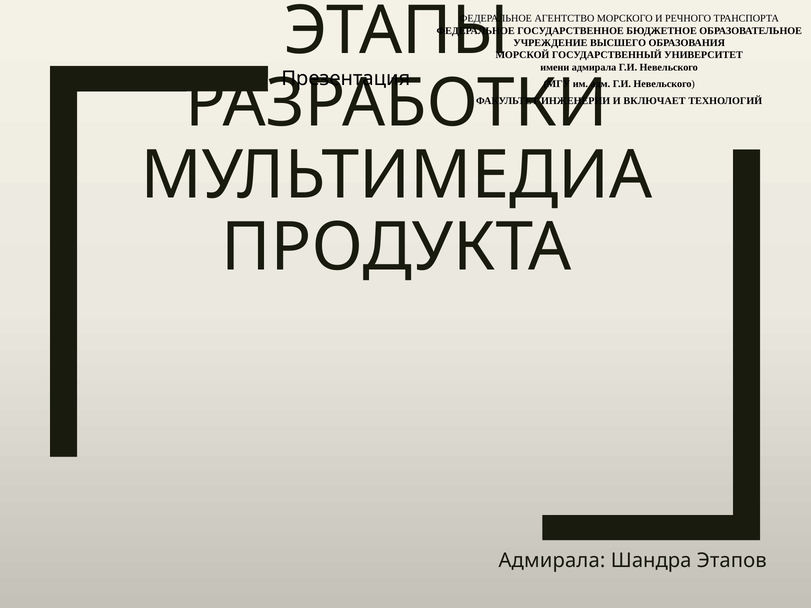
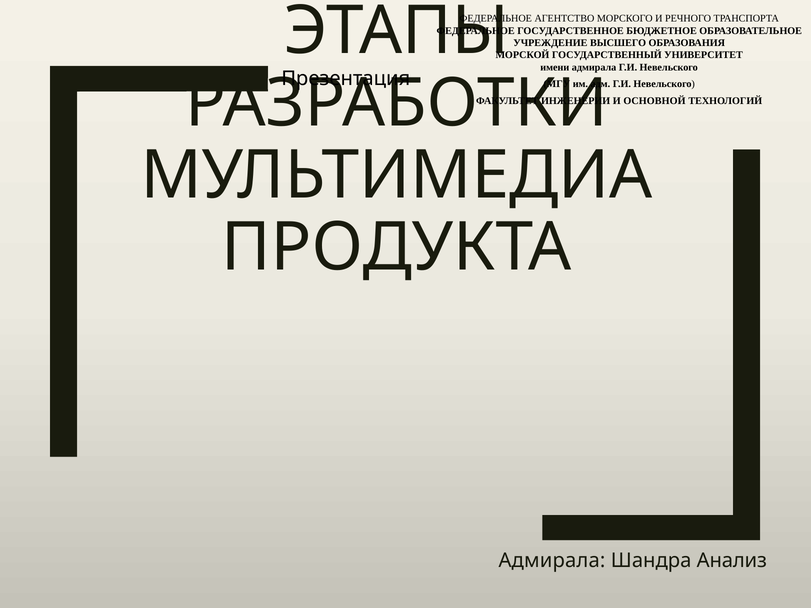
ВКЛЮЧАЕТ: ВКЛЮЧАЕТ -> ОСНОВНОЙ (655, 101)
Этапов: Этапов -> Анализ (732, 561)
